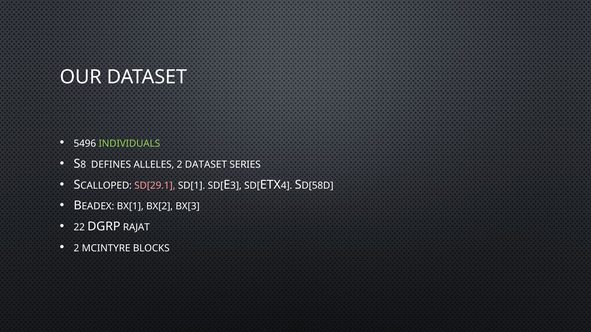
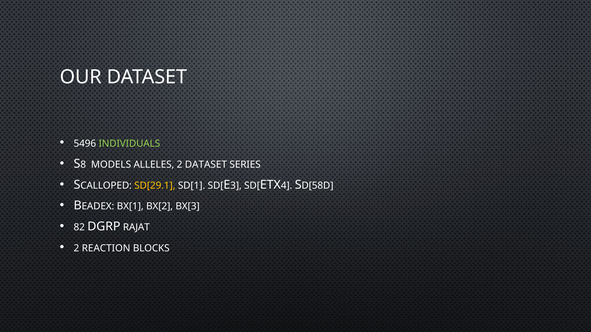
DEFINES: DEFINES -> MODELS (111, 165)
SD[29.1 colour: pink -> yellow (155, 186)
22: 22 -> 82 (79, 228)
MCINTYRE: MCINTYRE -> REACTION (106, 249)
